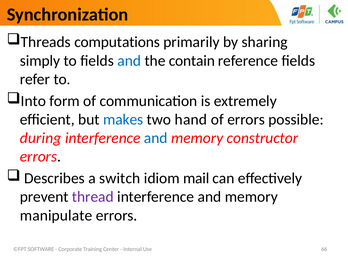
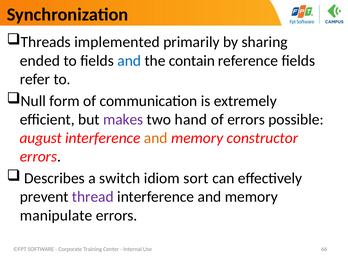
computations: computations -> implemented (117, 42)
simply: simply -> ended (40, 61)
Into: Into -> Null (33, 101)
makes colour: blue -> purple (123, 119)
during: during -> august (41, 138)
and colour: blue -> orange (156, 138)
mail: mail -> sort (196, 178)
